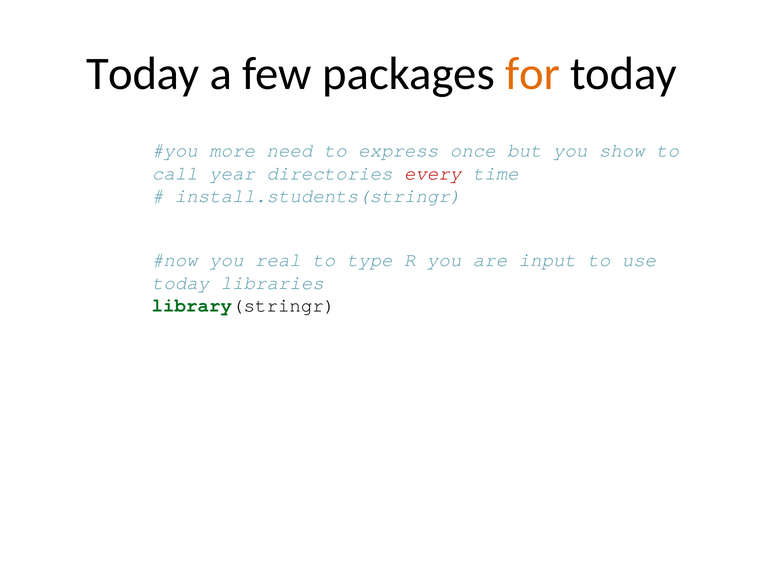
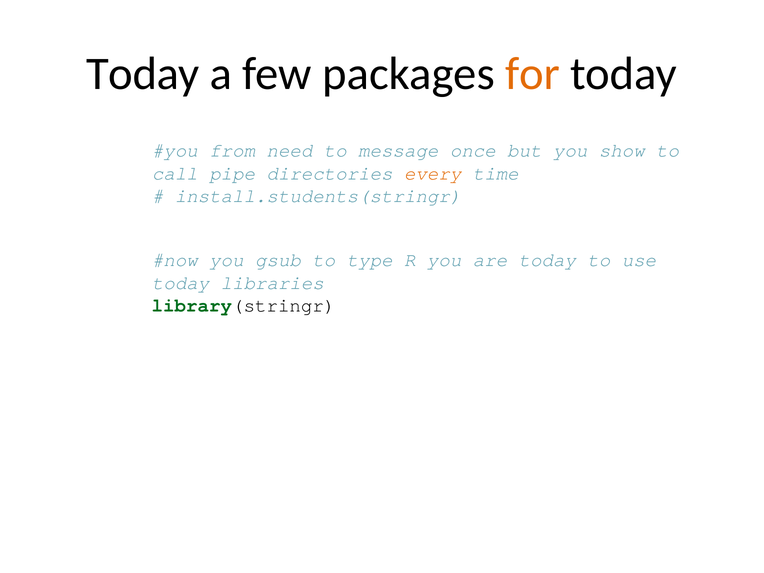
more: more -> from (232, 150)
express: express -> message (398, 150)
year: year -> pipe (232, 173)
every colour: red -> orange (433, 173)
real: real -> gsub (278, 260)
are input: input -> today (547, 260)
